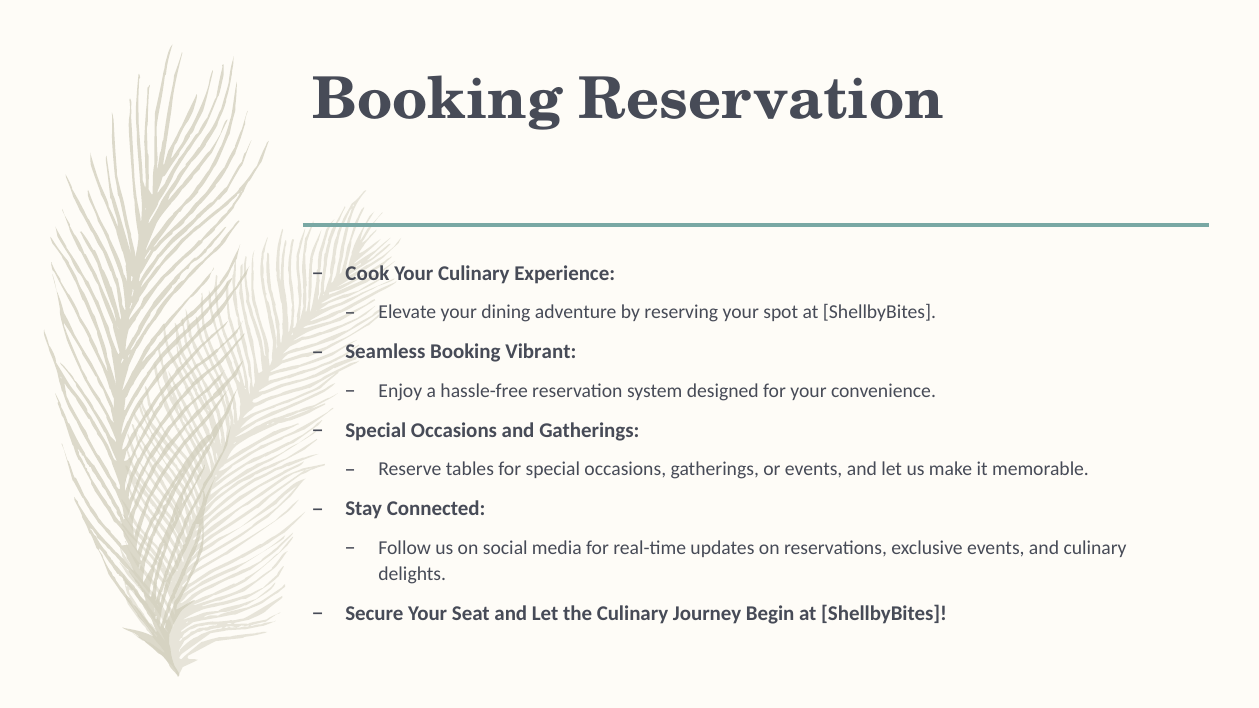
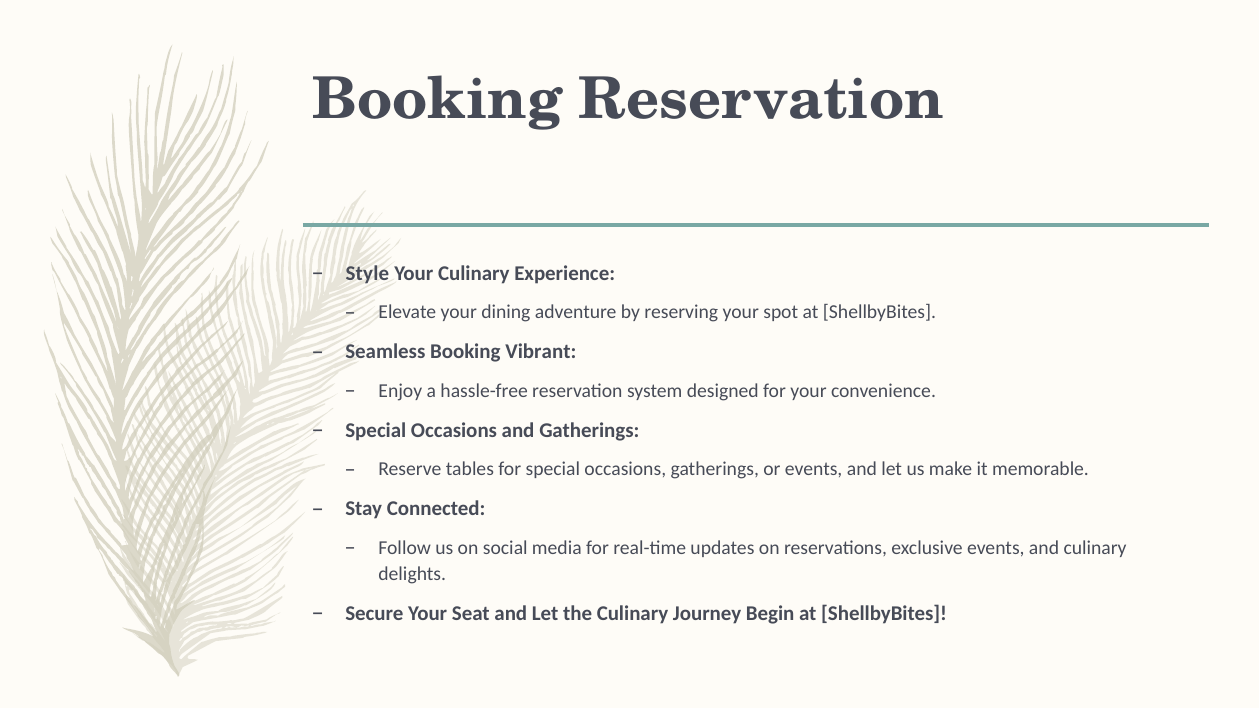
Cook: Cook -> Style (367, 273)
